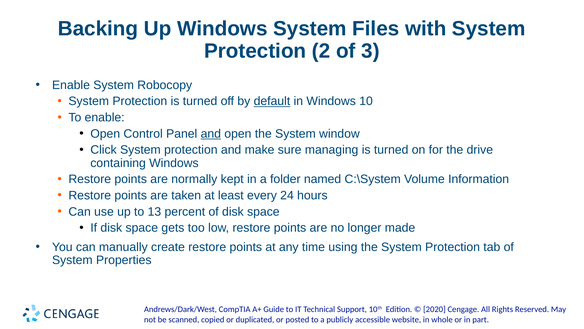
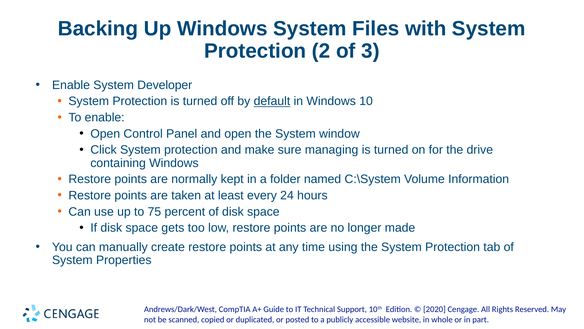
Robocopy: Robocopy -> Developer (165, 85)
and underline: present -> none (211, 134)
13: 13 -> 75 (154, 211)
